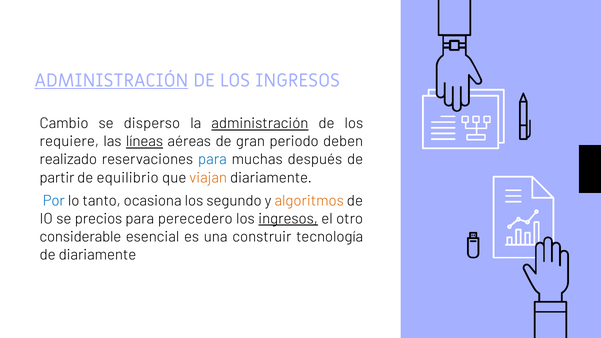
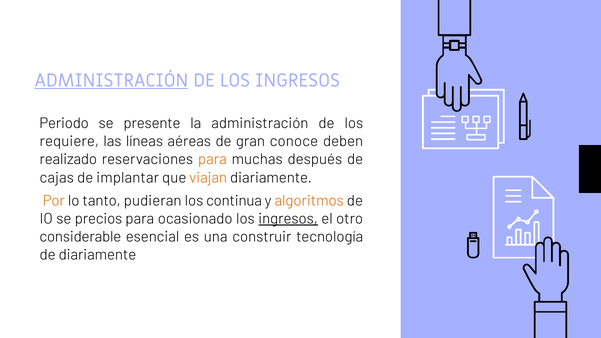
Cambio: Cambio -> Periodo (64, 124)
disperso: disperso -> presente (152, 124)
administración underline: present -> none (260, 124)
líneas underline: present -> none (145, 142)
periodo: periodo -> conoce (294, 142)
para colour: blue -> orange (212, 160)
partir: partir -> cajas (57, 178)
equilibrio: equilibrio -> implantar (128, 178)
Por colour: blue -> orange (54, 201)
ocasiona: ocasiona -> pudieran (153, 201)
segundo: segundo -> continua (234, 201)
perecedero: perecedero -> ocasionado (195, 219)
